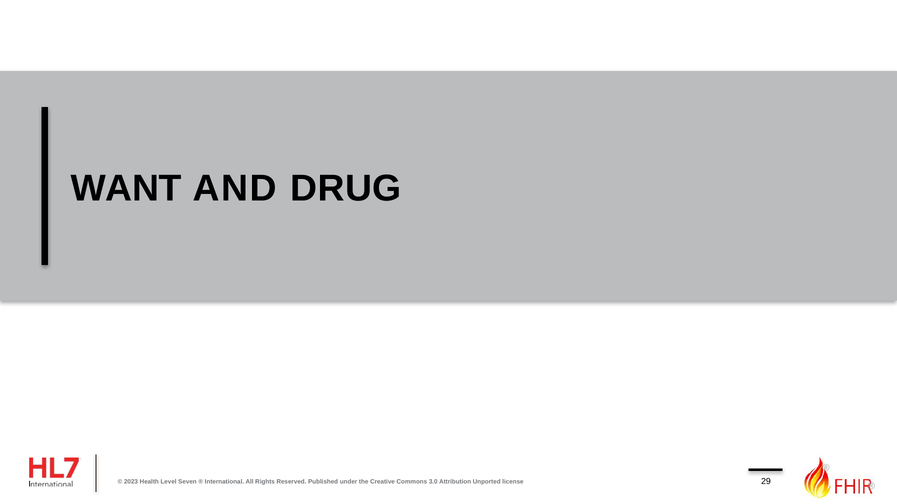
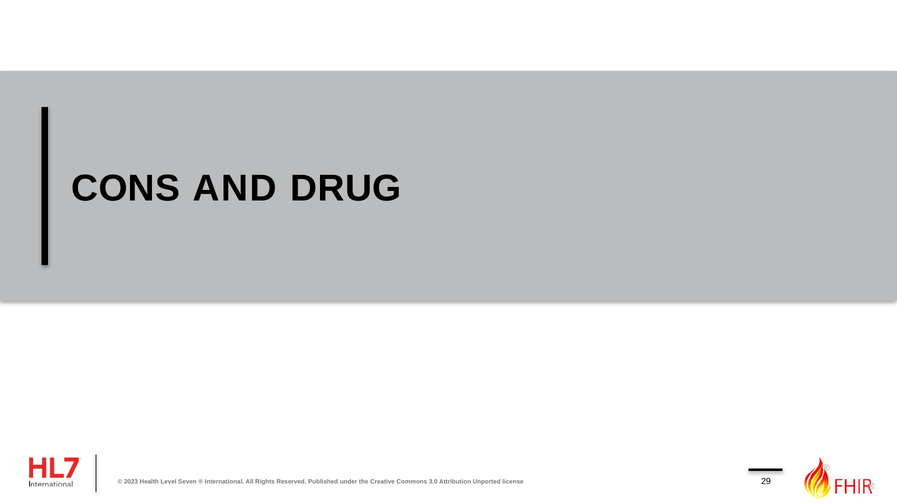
WANT: WANT -> CONS (126, 189)
